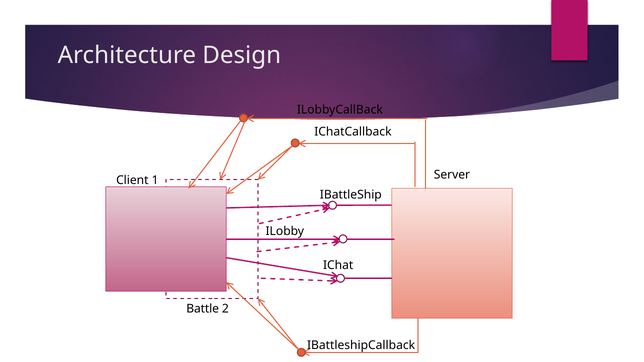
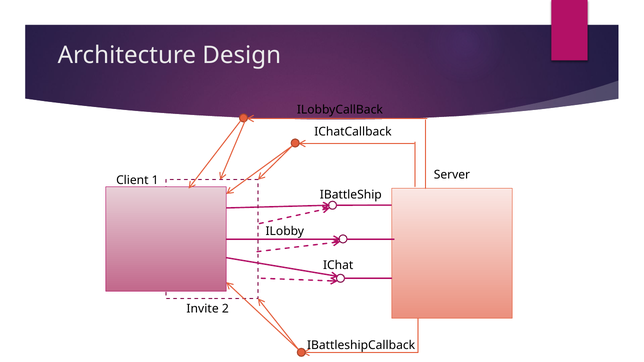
Battle: Battle -> Invite (203, 309)
